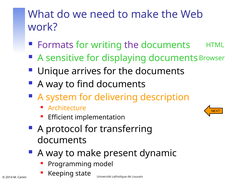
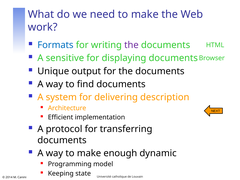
Formats colour: purple -> blue (55, 45)
arrives: arrives -> output (86, 71)
present: present -> enough (120, 153)
